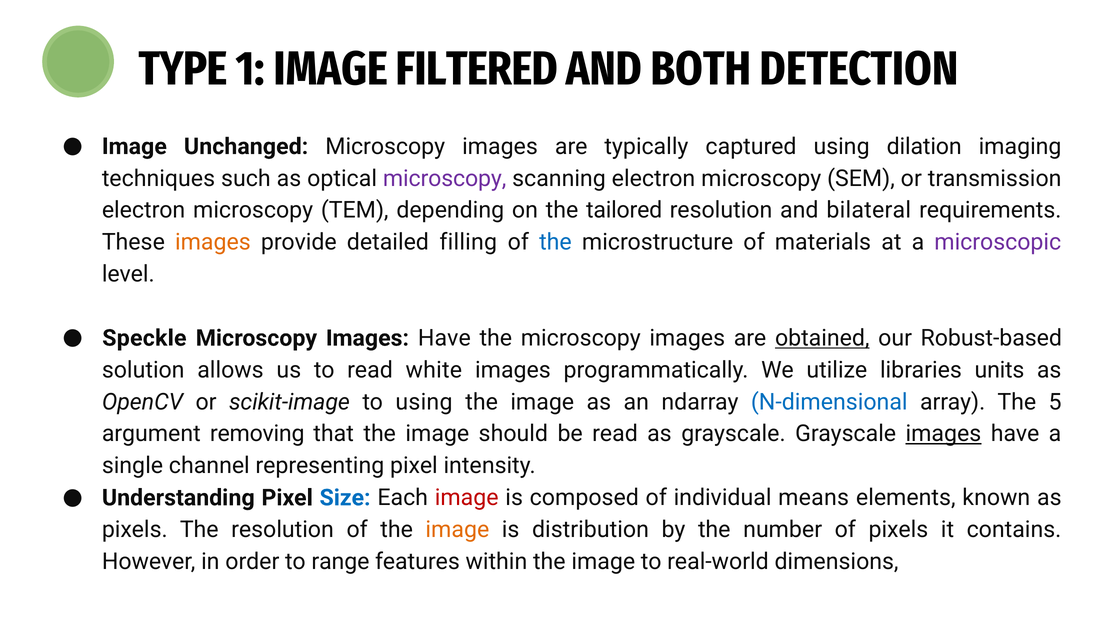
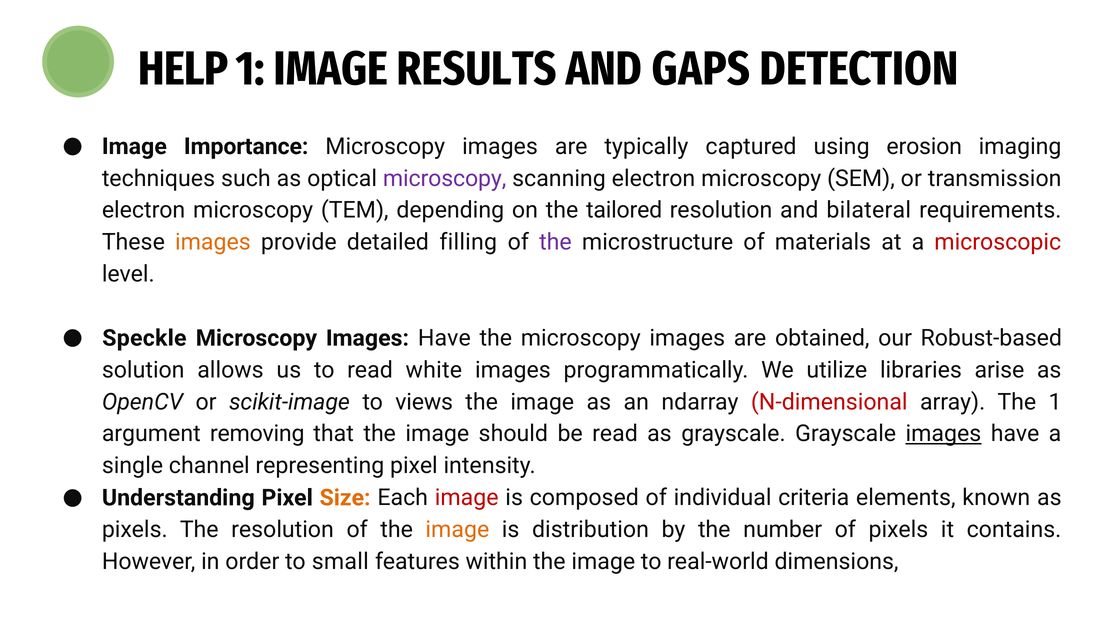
TYPE: TYPE -> HELP (183, 69)
FILTERED: FILTERED -> RESULTS (477, 69)
BOTH: BOTH -> GAPS (701, 69)
Unchanged: Unchanged -> Importance (246, 147)
dilation: dilation -> erosion (924, 147)
the colour: blue -> purple (555, 242)
microscopic colour: purple -> red (998, 242)
obtained underline: present -> none (822, 338)
units: units -> arise (999, 370)
to using: using -> views (424, 402)
N-dimensional colour: blue -> red (829, 402)
The 5: 5 -> 1 (1055, 402)
Size colour: blue -> orange (345, 498)
means: means -> criteria (814, 498)
range: range -> small (340, 562)
